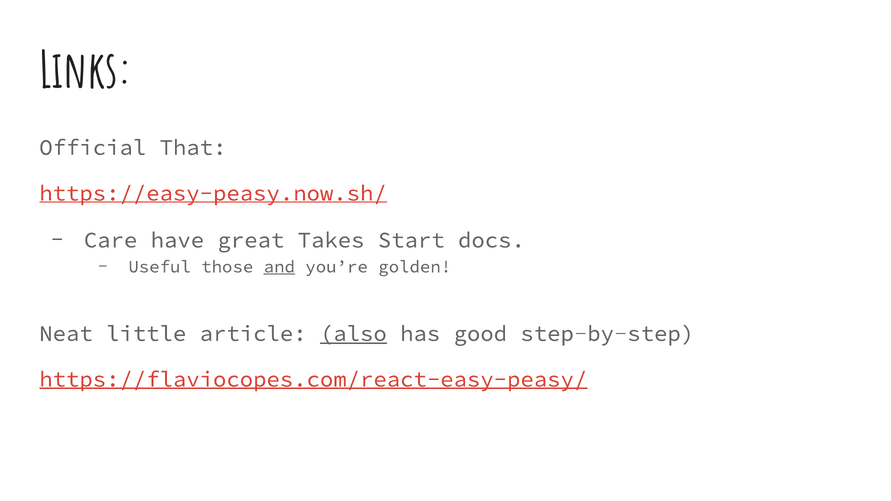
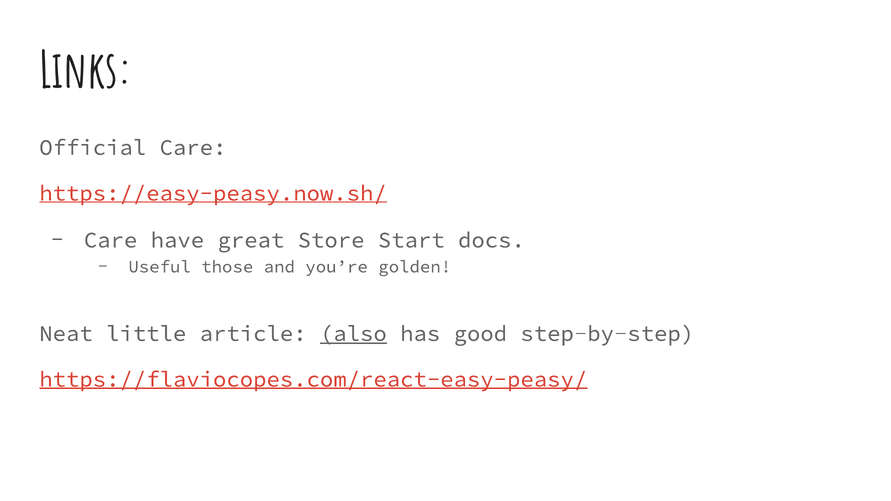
Official That: That -> Care (193, 148)
Takes: Takes -> Store (331, 240)
and underline: present -> none (279, 267)
